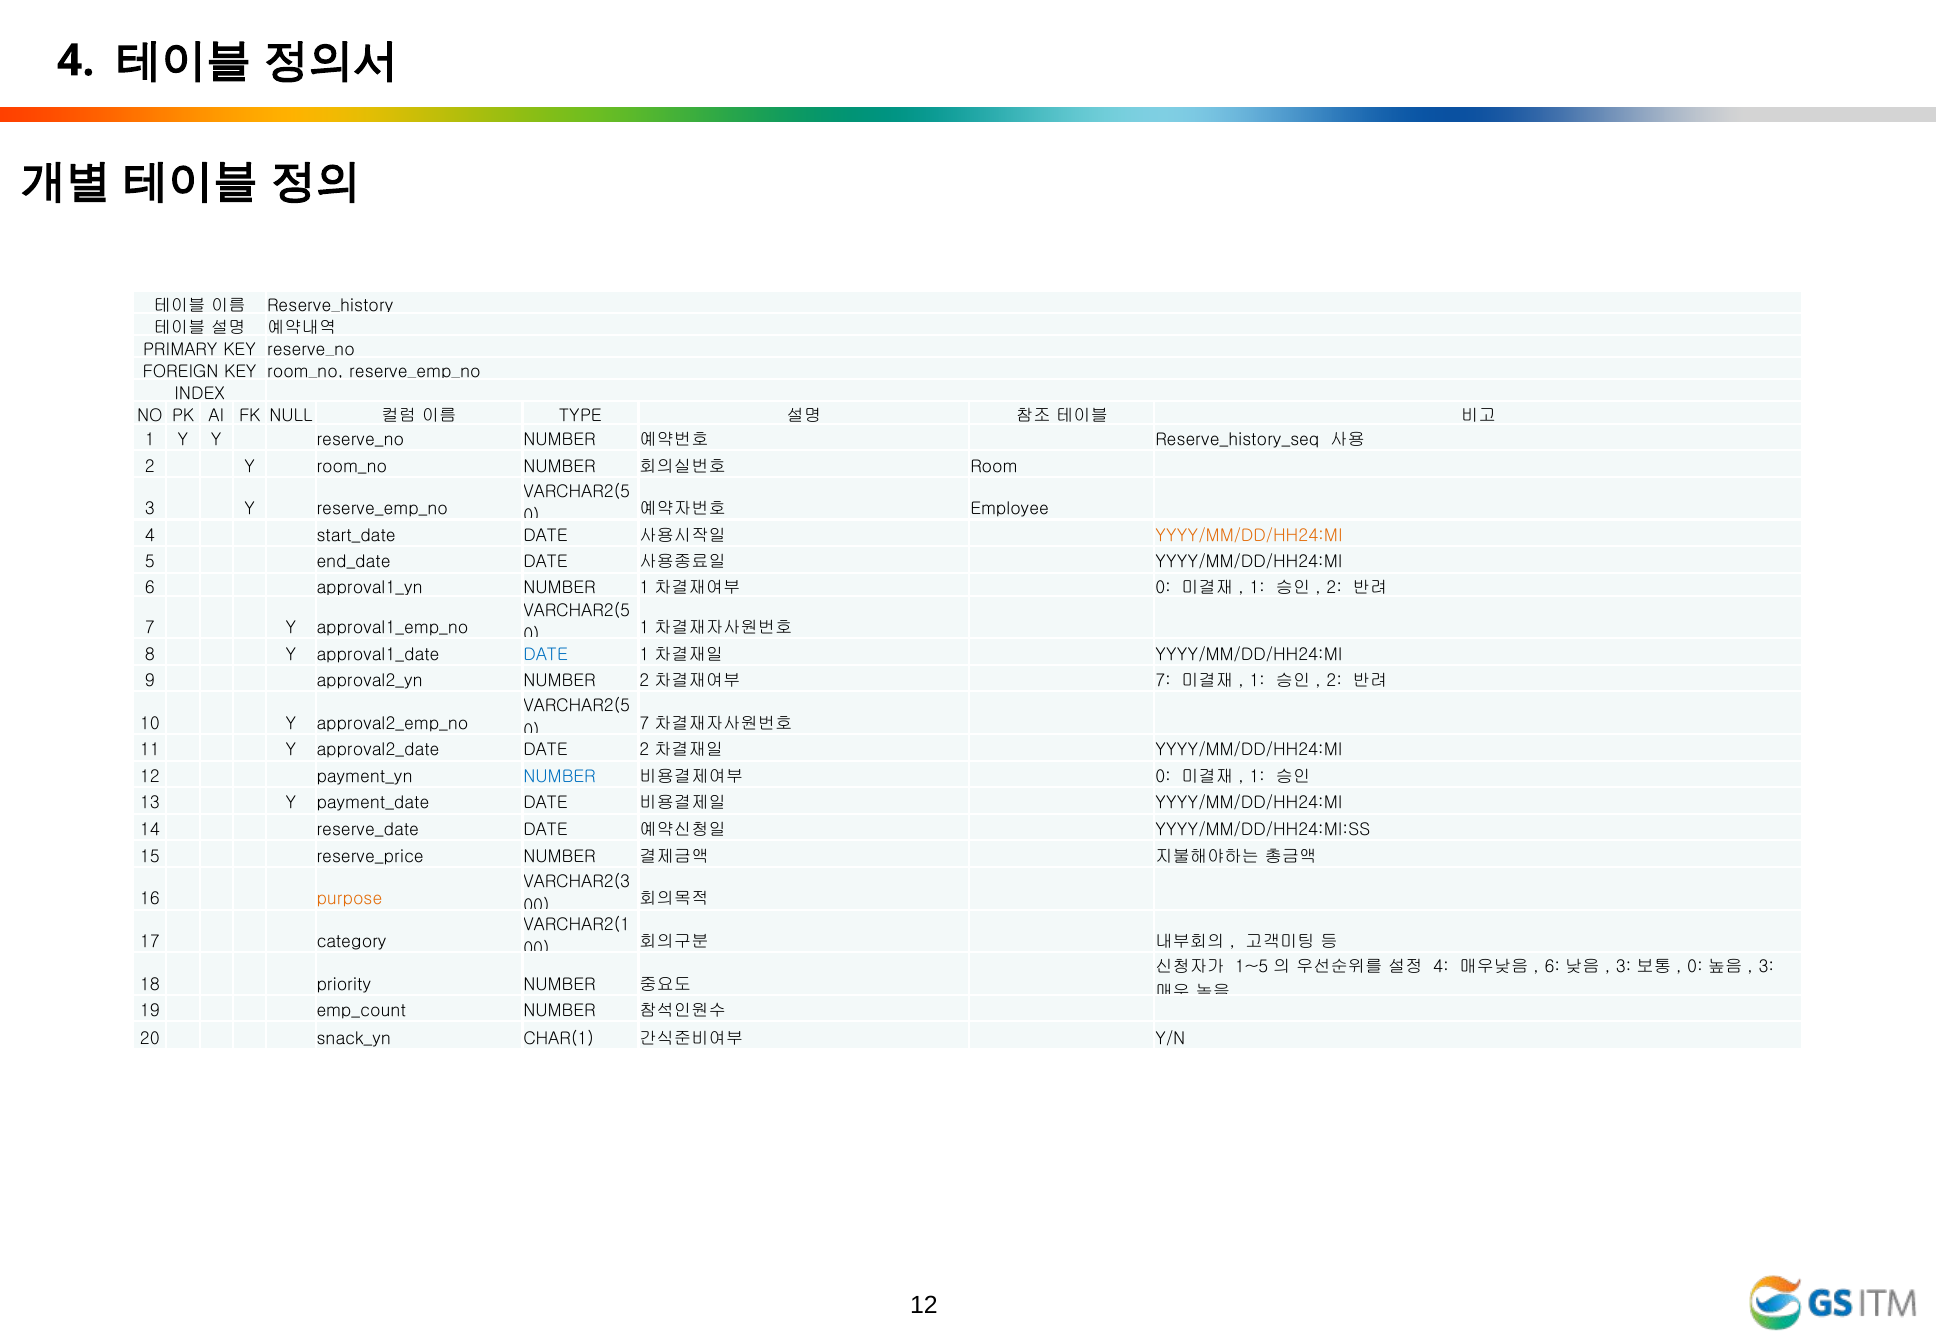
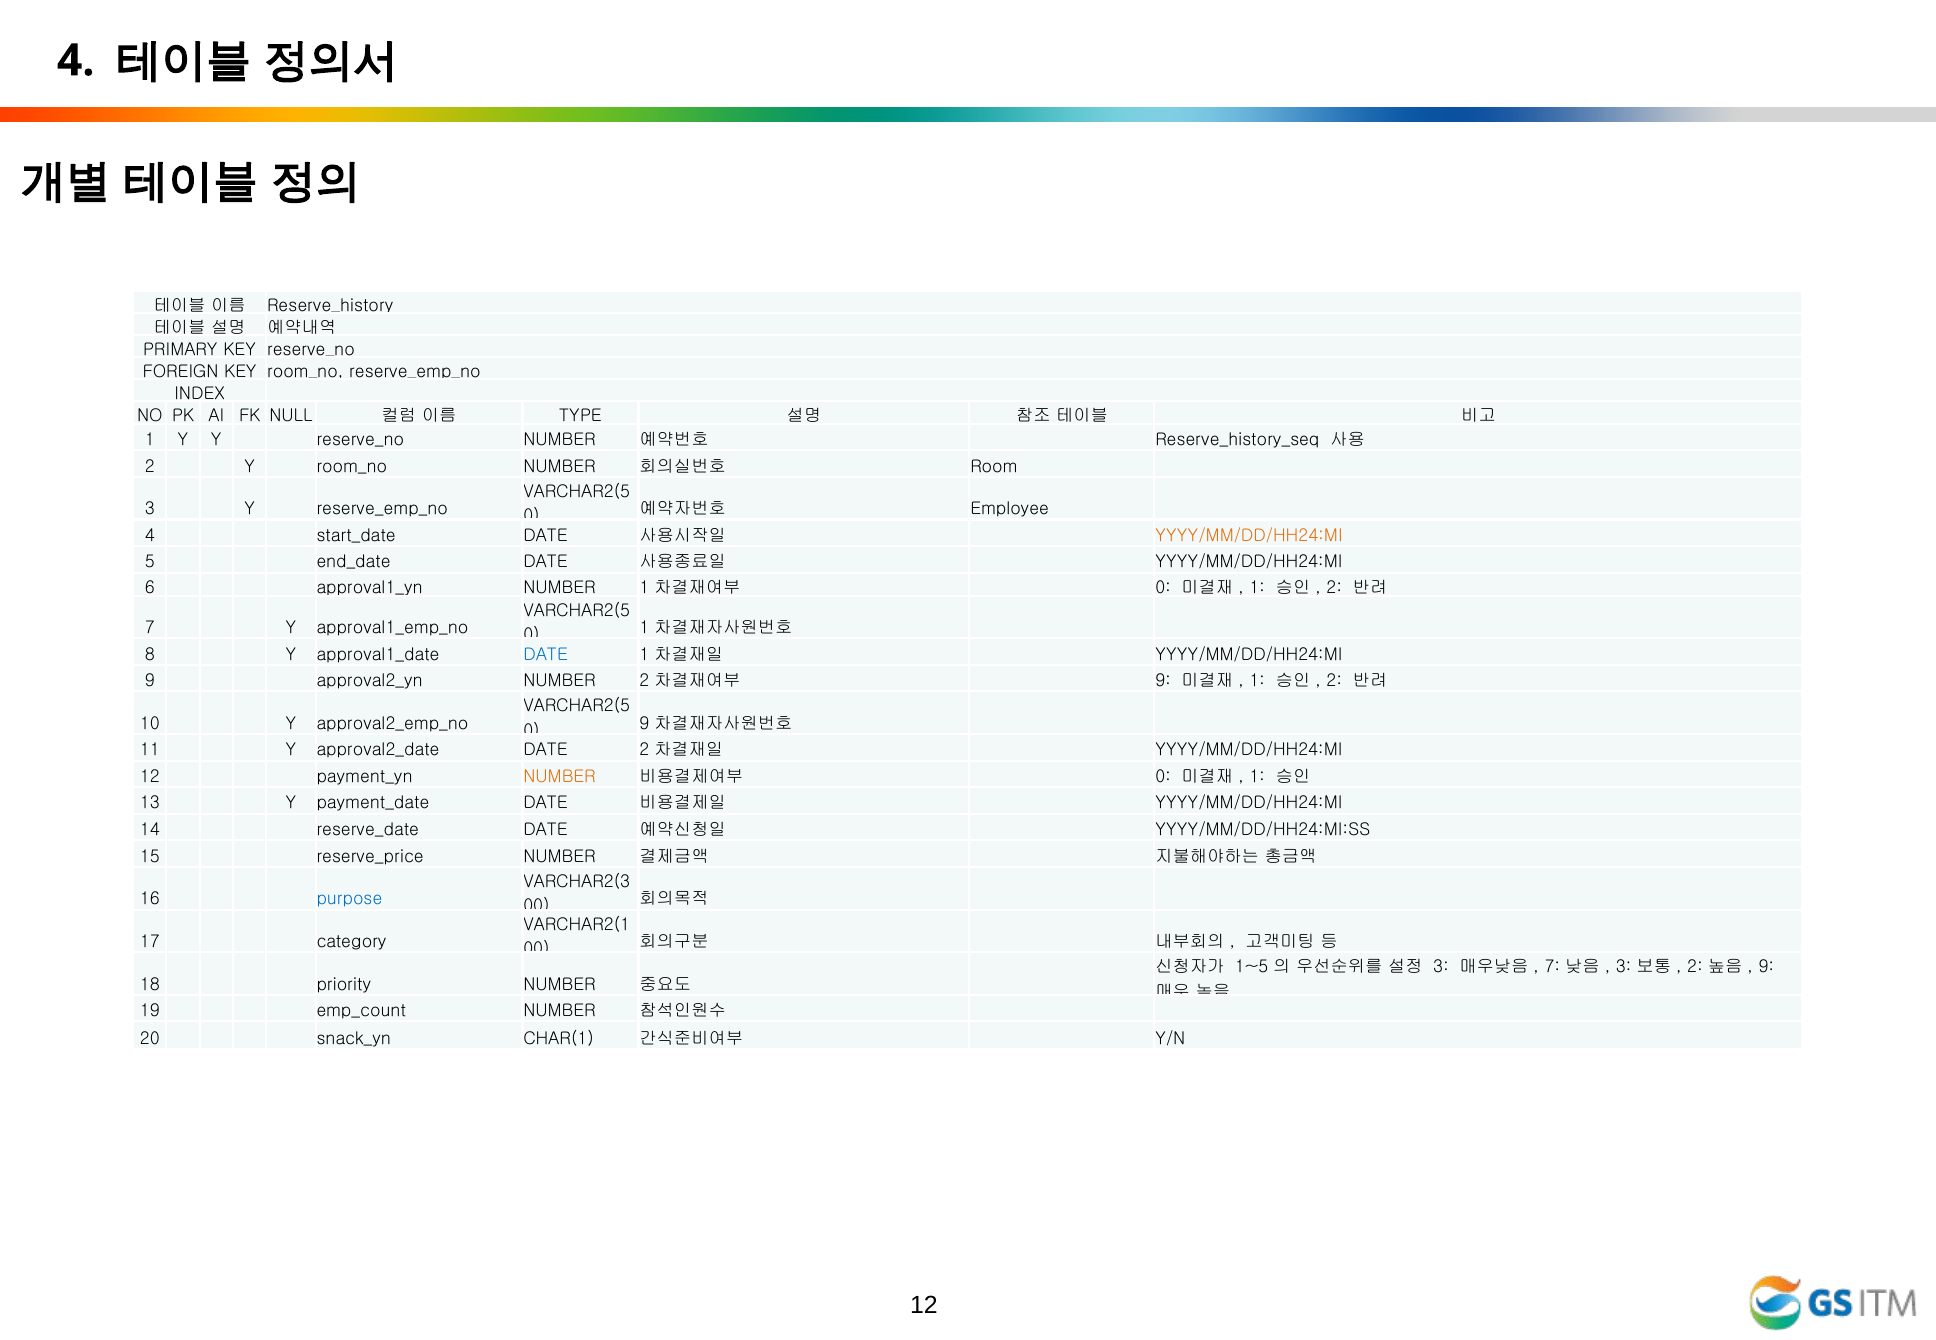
7: 7 -> 9 (1163, 681)
7: 7 -> 9 (644, 724)
NUMBER colour: blue -> orange (560, 777)
purpose colour: orange -> blue (349, 899)
4: 4 -> 3 (1441, 967)
6: 6 -> 7 (1552, 967)
0: 0 -> 2 (1695, 967)
3: 3 -> 9 (1766, 967)
